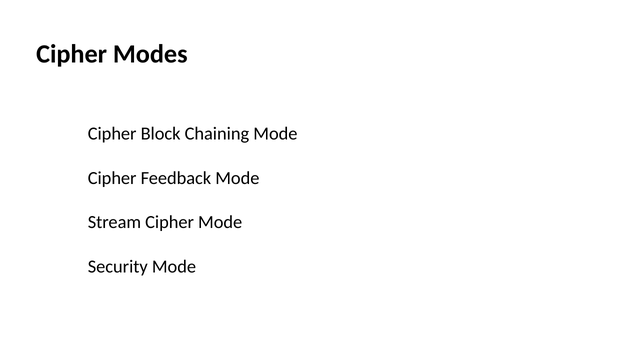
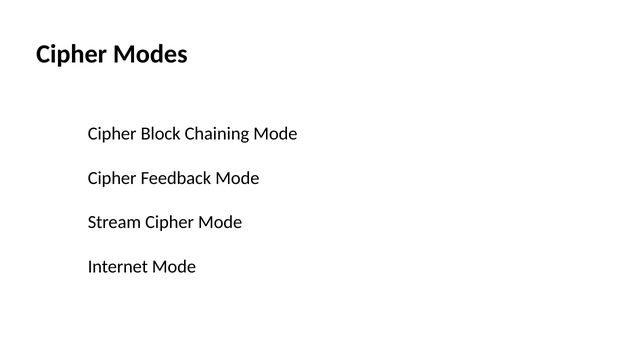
Security: Security -> Internet (118, 266)
